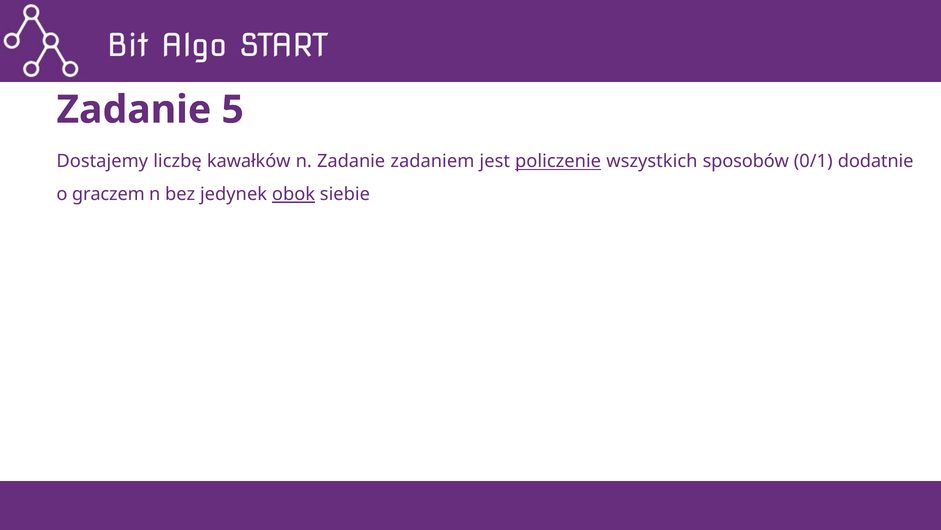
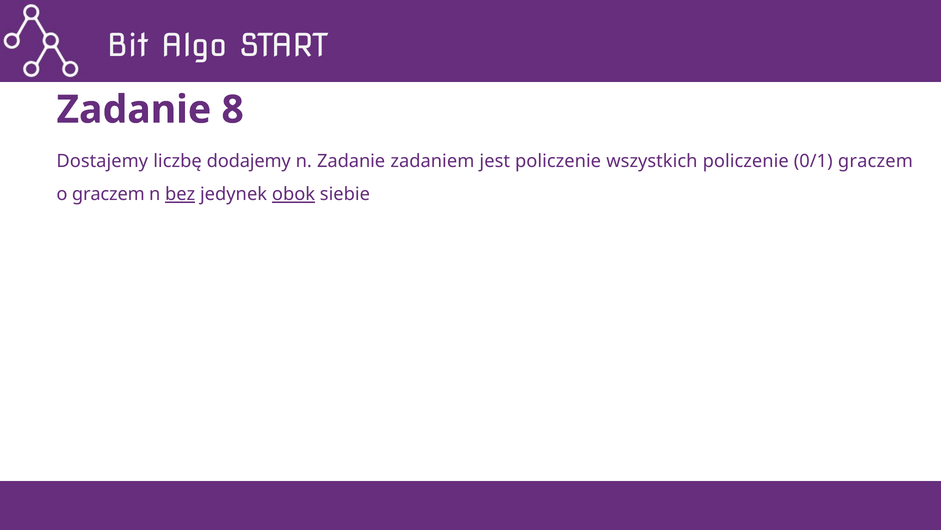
5: 5 -> 8 (233, 110)
kawałków: kawałków -> dodajemy (249, 161)
policzenie underline: present -> none (558, 161)
wszystkich sposobów: sposobów -> policzenie (746, 161)
0/1 dodatnie: dodatnie -> graczem (875, 161)
bez underline: none -> present (180, 194)
